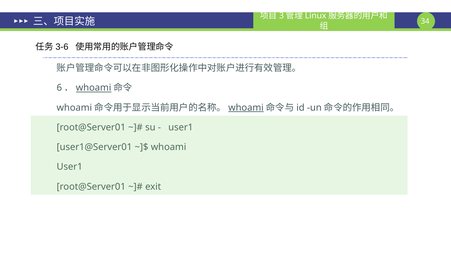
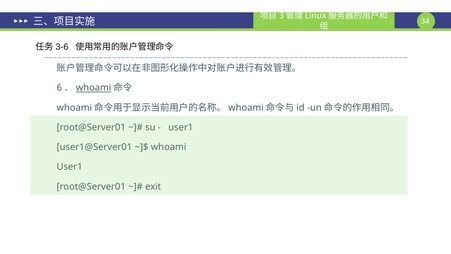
whoami underline: present -> none (246, 107)
